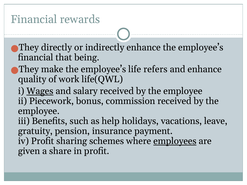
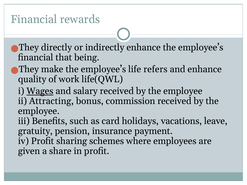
Piecework: Piecework -> Attracting (51, 101)
help: help -> card (111, 121)
employees underline: present -> none (175, 141)
